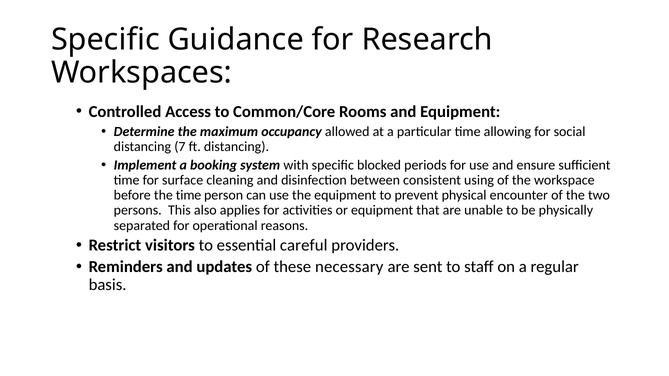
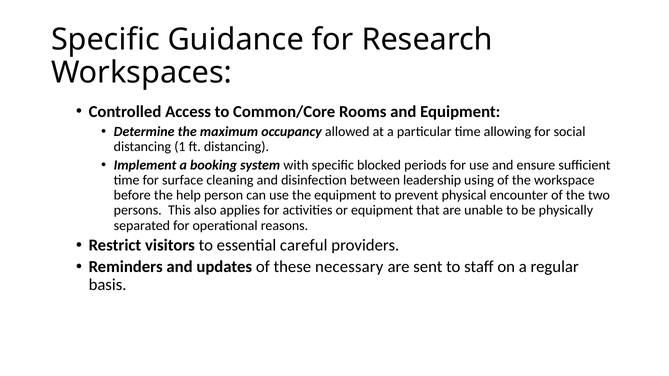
7: 7 -> 1 (180, 147)
consistent: consistent -> leadership (432, 180)
the time: time -> help (188, 195)
